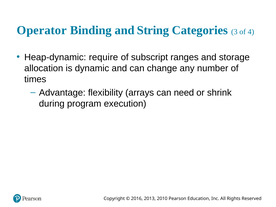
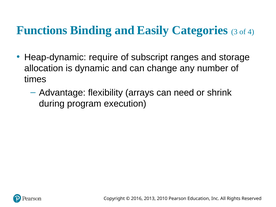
Operator: Operator -> Functions (42, 30)
String: String -> Easily (153, 30)
